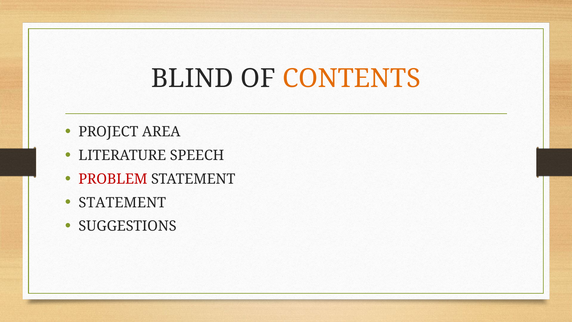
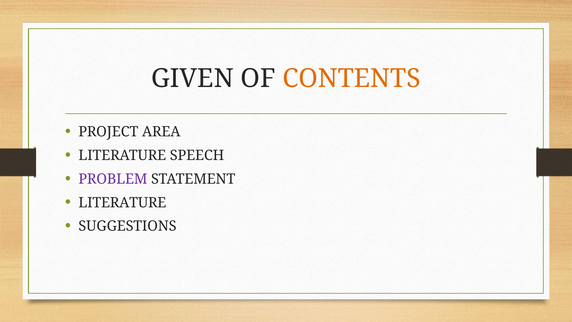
BLIND: BLIND -> GIVEN (192, 78)
PROBLEM colour: red -> purple (113, 179)
STATEMENT: STATEMENT -> LITERATURE (122, 202)
